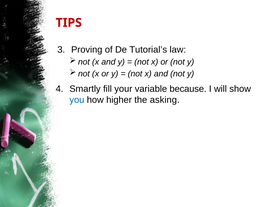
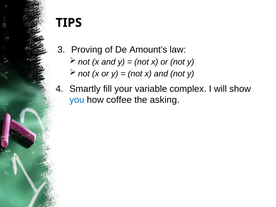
TIPS colour: red -> black (69, 23)
Tutorial’s: Tutorial’s -> Amount’s (148, 50)
because: because -> complex (188, 89)
higher: higher -> coffee (119, 100)
